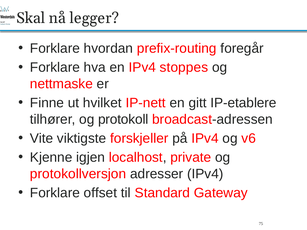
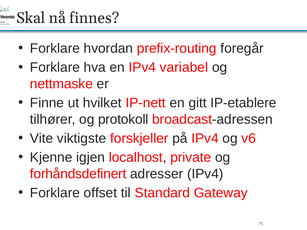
legger: legger -> finnes (94, 18)
stoppes: stoppes -> variabel (184, 68)
protokollversjon: protokollversjon -> forhåndsdefinert (78, 174)
